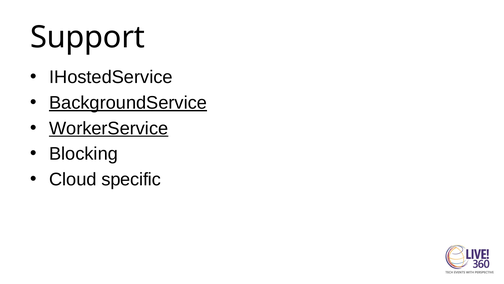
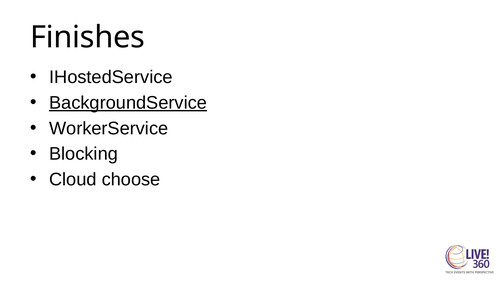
Support: Support -> Finishes (88, 37)
WorkerService underline: present -> none (109, 128)
specific: specific -> choose (131, 179)
